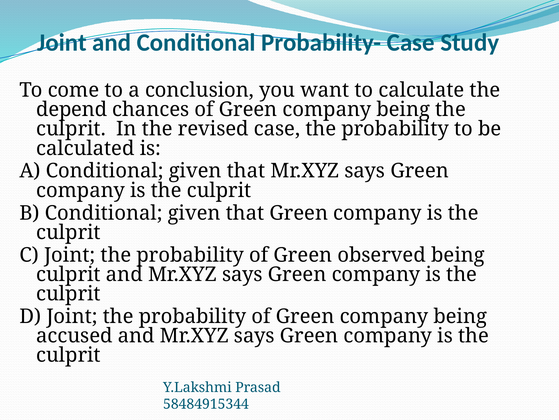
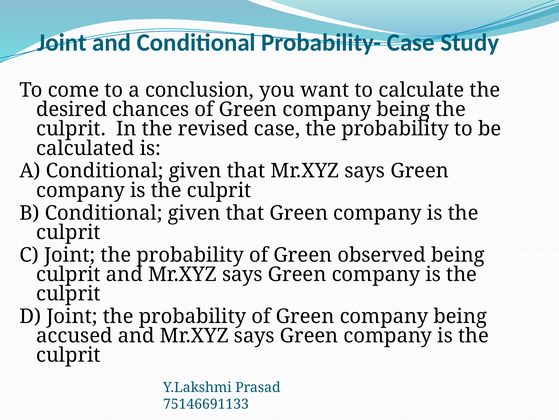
depend: depend -> desired (72, 109)
58484915344: 58484915344 -> 75146691133 (206, 403)
